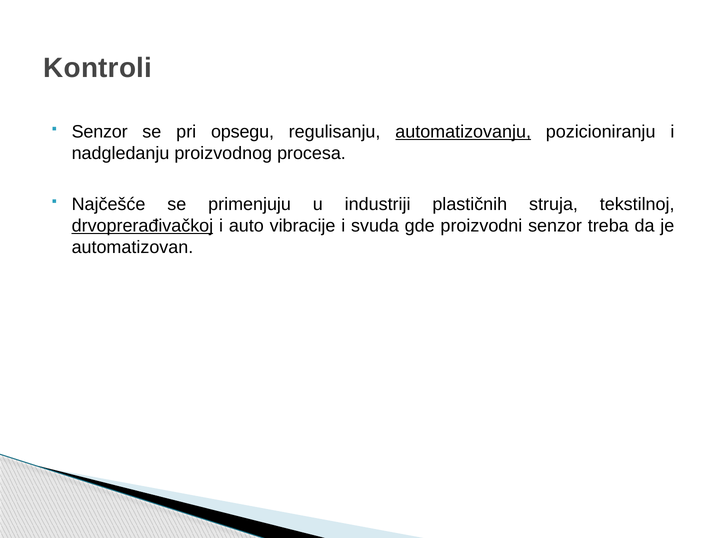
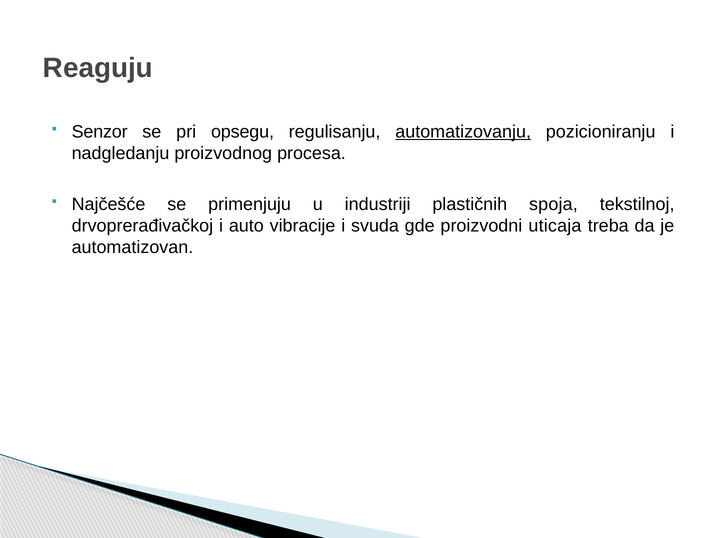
Kontroli: Kontroli -> Reaguju (98, 68)
struja: struja -> spoja (553, 204)
drvoprerađivačkoj underline: present -> none (142, 226)
proizvodni senzor: senzor -> uticaja (555, 226)
